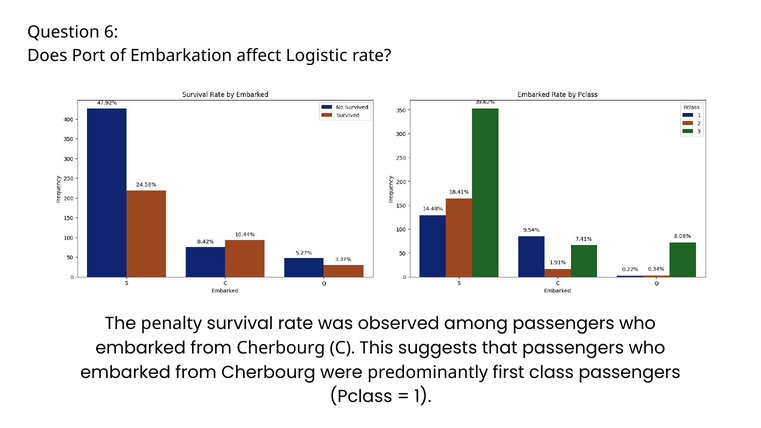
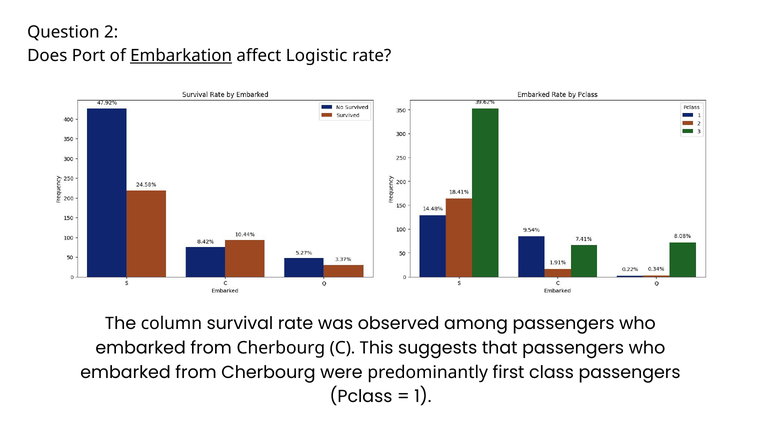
6: 6 -> 2 (111, 32)
Embarkation underline: none -> present (181, 56)
penalty: penalty -> column (171, 324)
